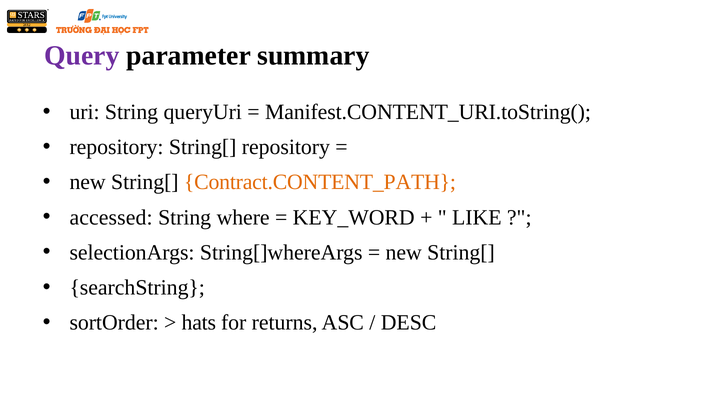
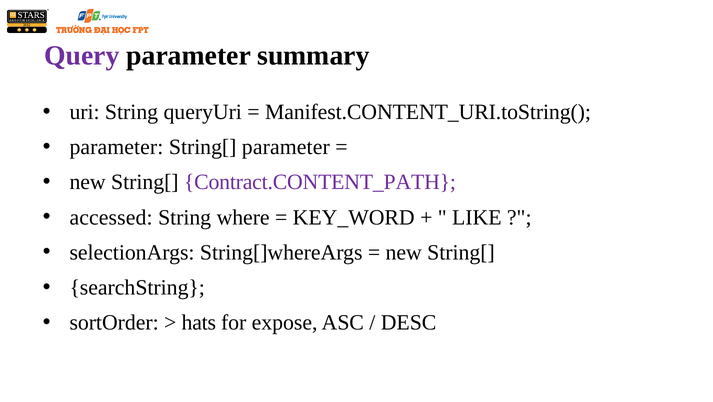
repository: repository -> parameter (116, 147)
String[ repository: repository -> parameter (286, 147)
Contract.CONTENT_PATH colour: orange -> purple (320, 182)
returns: returns -> expose (285, 322)
